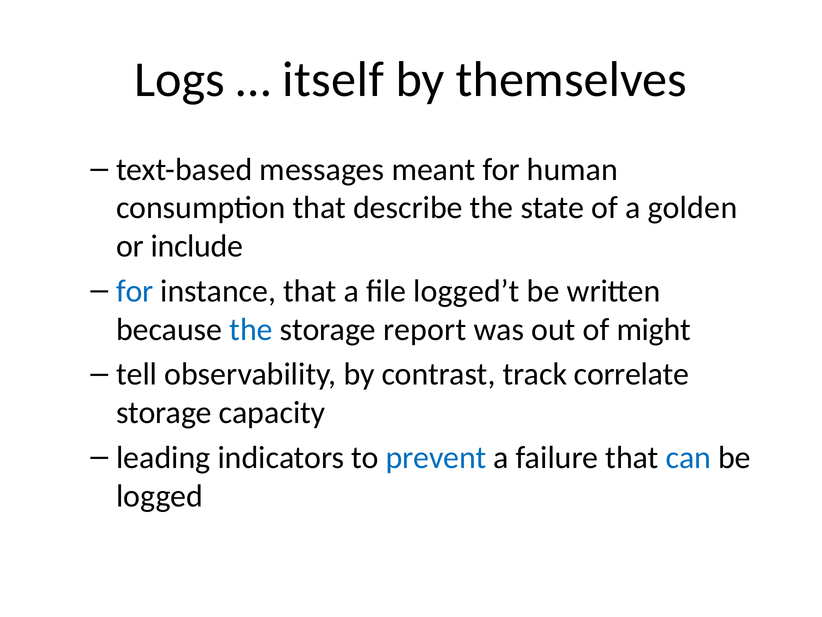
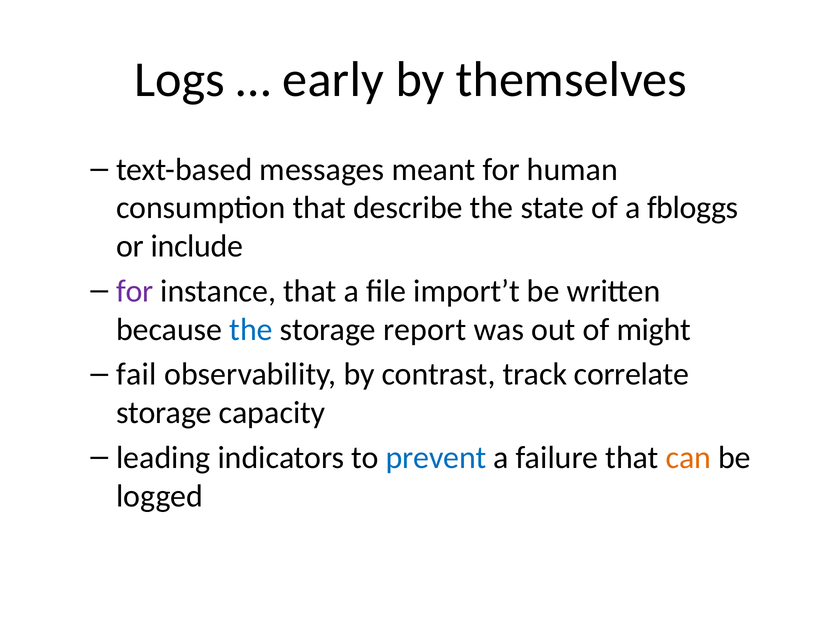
itself: itself -> early (333, 80)
golden: golden -> fbloggs (693, 208)
for colour: blue -> purple (135, 291)
logged’t: logged’t -> import’t (467, 291)
tell: tell -> fail (136, 374)
can colour: blue -> orange (688, 457)
